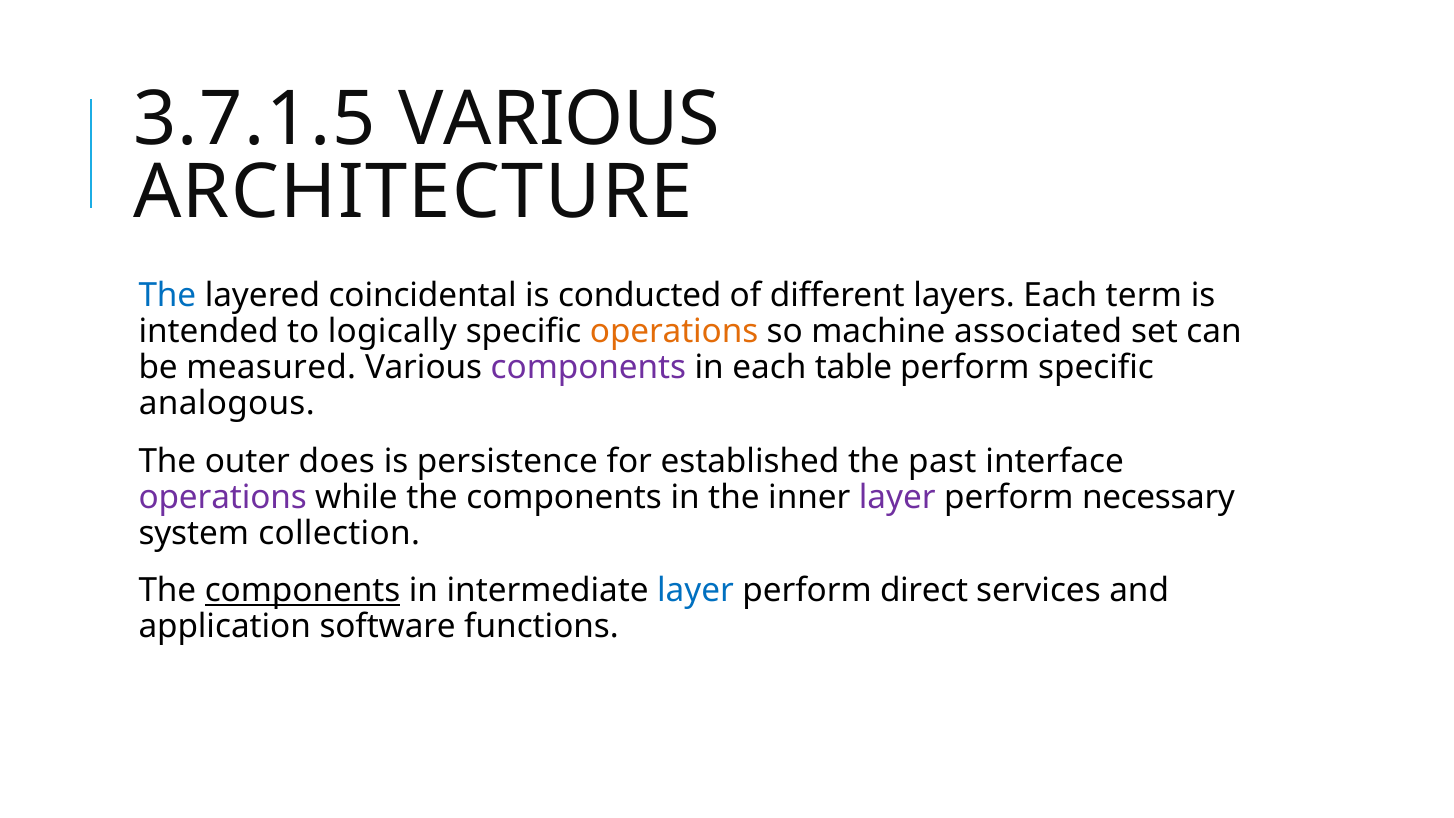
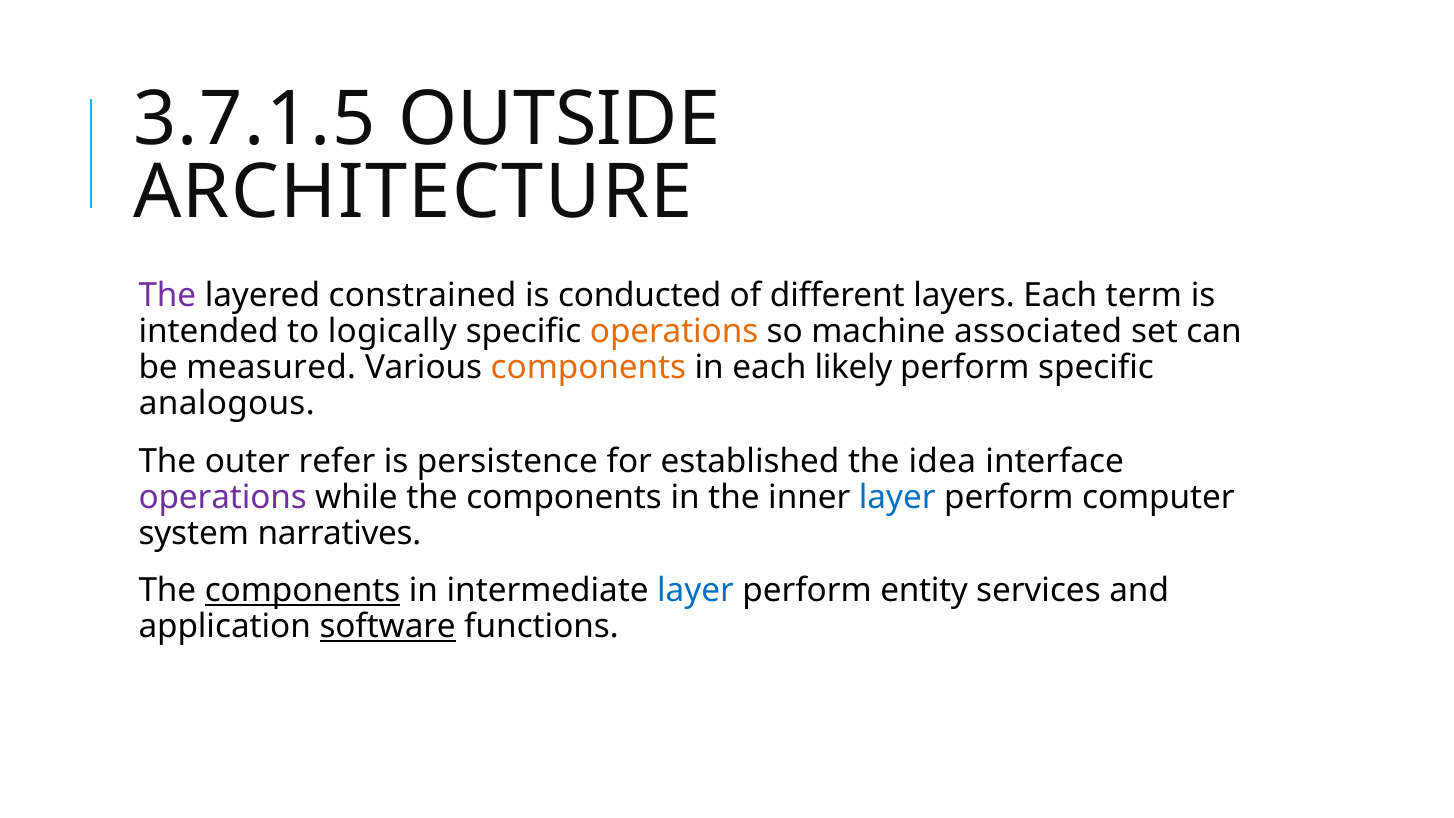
3.7.1.5 VARIOUS: VARIOUS -> OUTSIDE (559, 120)
The colour: blue -> purple (167, 296)
coincidental: coincidental -> constrained (422, 296)
components colour: purple -> orange (588, 368)
table: table -> likely (853, 368)
does: does -> refer (337, 461)
past: past -> idea (942, 461)
layer colour: purple -> blue (897, 497)
necessary: necessary -> computer (1158, 497)
collection: collection -> narratives (339, 533)
direct: direct -> entity (924, 590)
software underline: none -> present (388, 626)
